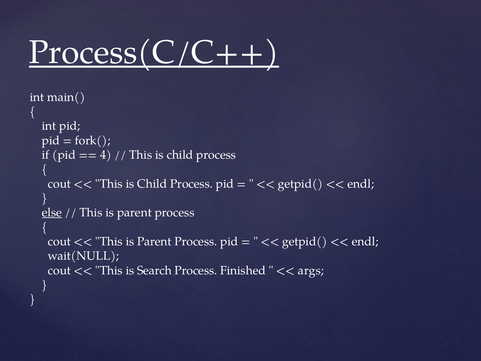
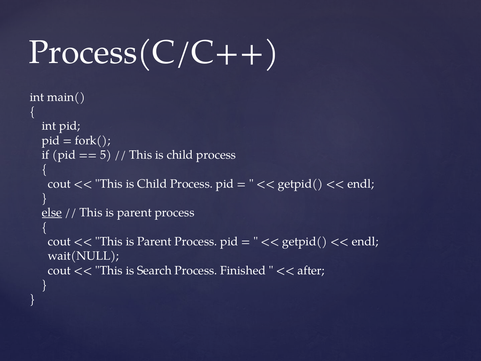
Process(C/C++ underline: present -> none (154, 52)
4: 4 -> 5 (106, 155)
args: args -> after (311, 270)
